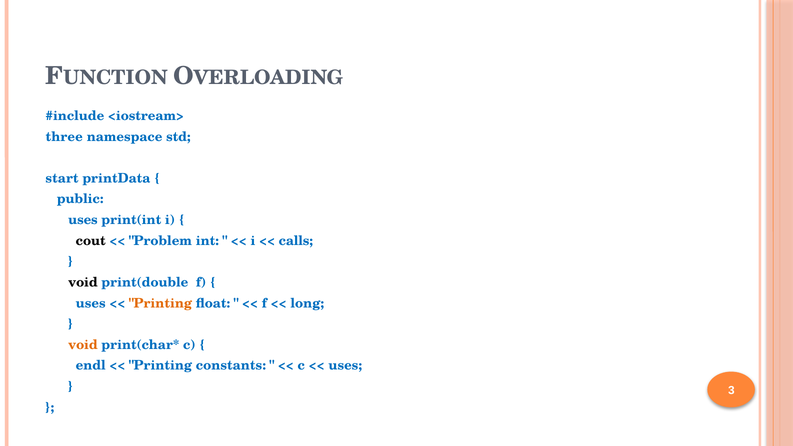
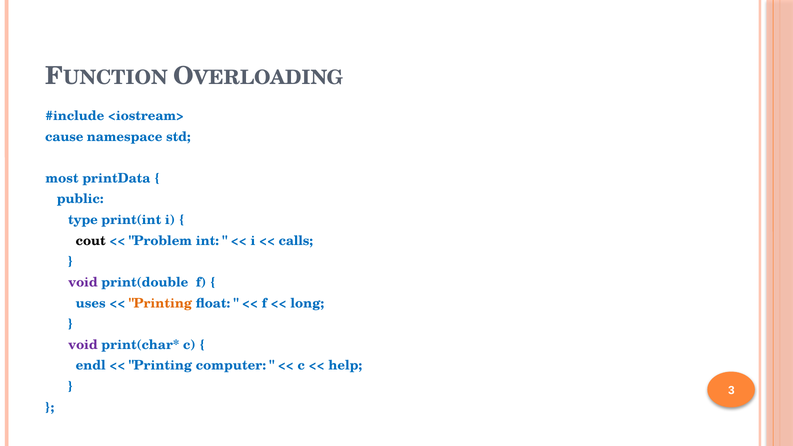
three: three -> cause (64, 137)
start: start -> most (62, 178)
uses: uses -> type (83, 220)
void colour: black -> purple (83, 282)
void colour: orange -> purple (83, 345)
constants: constants -> computer (231, 366)
uses: uses -> help (345, 366)
